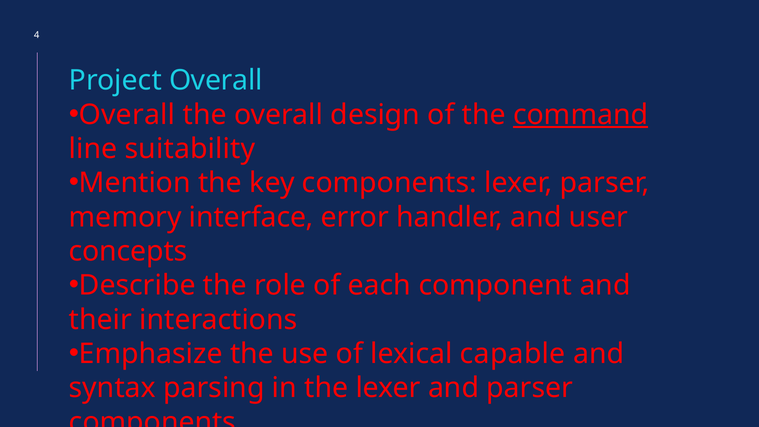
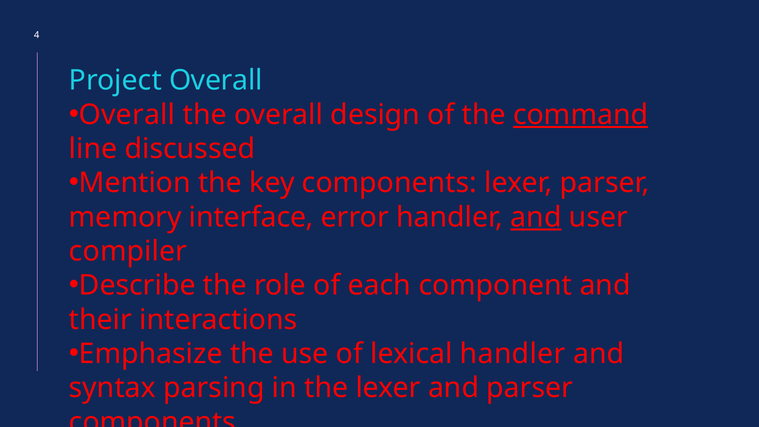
suitability: suitability -> discussed (190, 149)
and underline: none -> present (536, 217)
concepts: concepts -> compiler (128, 251)
lexical capable: capable -> handler (513, 354)
